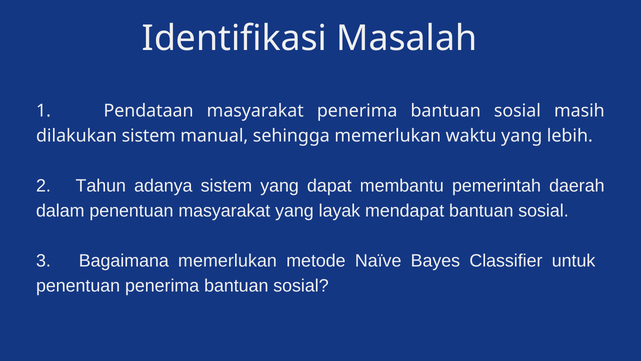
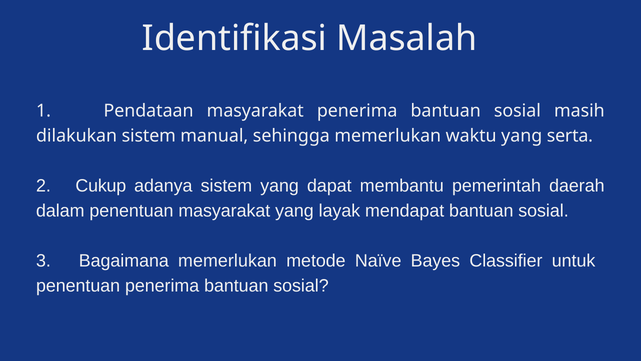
lebih: lebih -> serta (570, 136)
Tahun: Tahun -> Cukup (101, 186)
